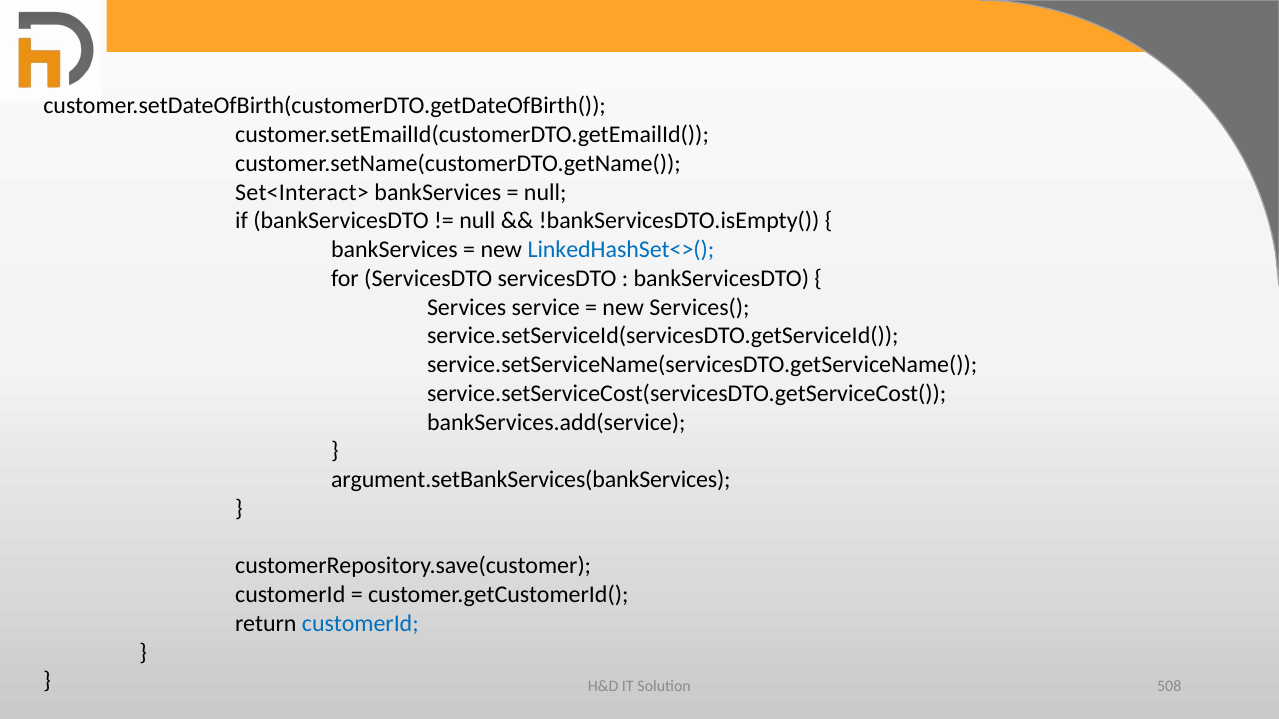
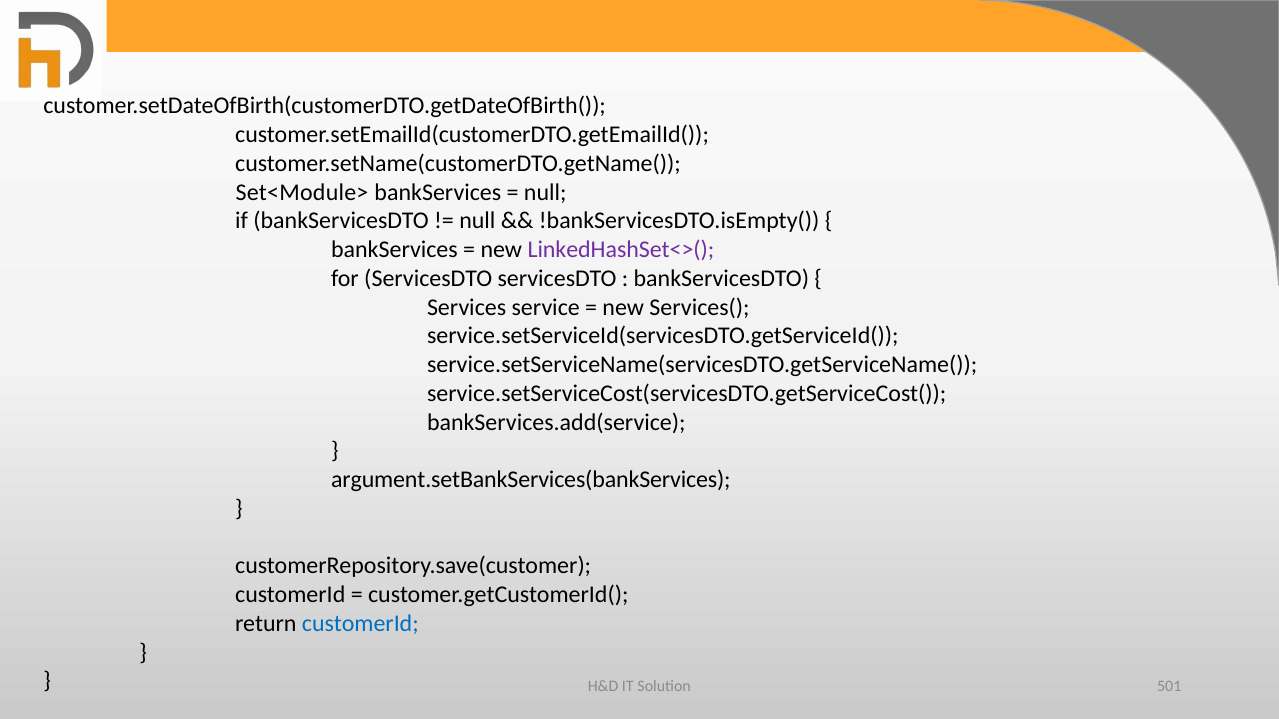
Set<Interact>: Set<Interact> -> Set<Module> (302, 192)
LinkedHashSet<>( colour: blue -> purple (621, 250)
508: 508 -> 501 (1169, 687)
